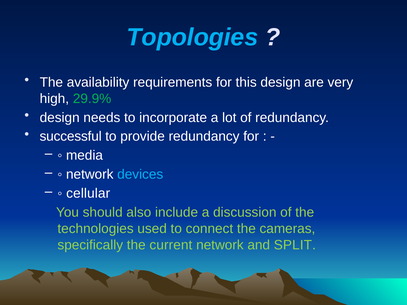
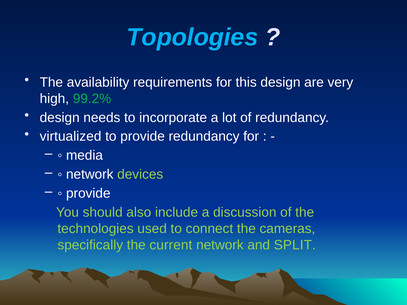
29.9%: 29.9% -> 99.2% (92, 99)
successful: successful -> virtualized (71, 137)
devices colour: light blue -> light green (140, 175)
cellular: cellular -> provide (88, 194)
